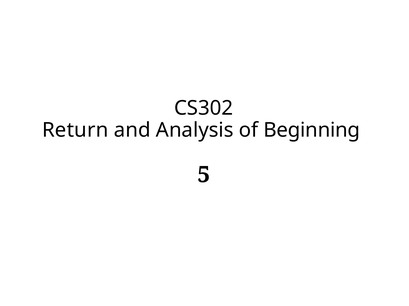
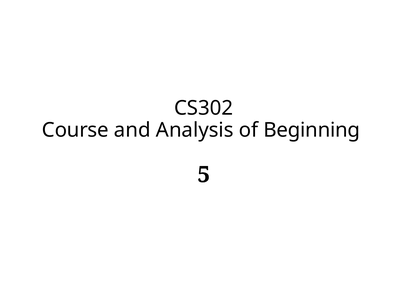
Return: Return -> Course (75, 130)
